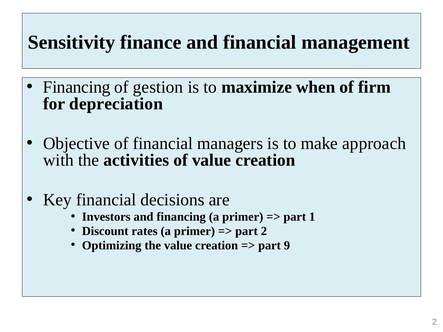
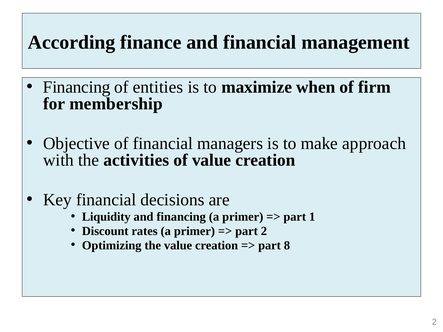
Sensitivity: Sensitivity -> According (72, 42)
gestion: gestion -> entities (158, 87)
depreciation: depreciation -> membership (116, 104)
Investors: Investors -> Liquidity (106, 217)
9: 9 -> 8 (287, 245)
